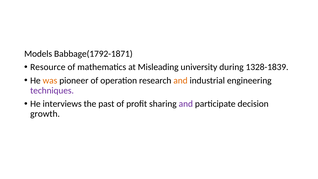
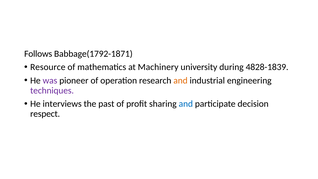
Models: Models -> Follows (38, 54)
Misleading: Misleading -> Machinery (158, 67)
1328-1839: 1328-1839 -> 4828-1839 (267, 67)
was colour: orange -> purple (50, 80)
and colour: purple -> blue (186, 104)
growth: growth -> respect (45, 114)
